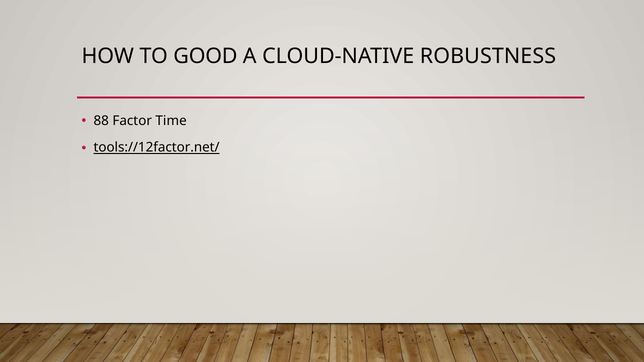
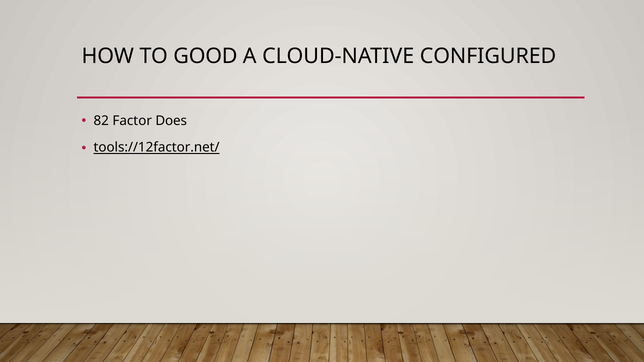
ROBUSTNESS: ROBUSTNESS -> CONFIGURED (488, 56)
88: 88 -> 82 (101, 121)
Time: Time -> Does (171, 121)
